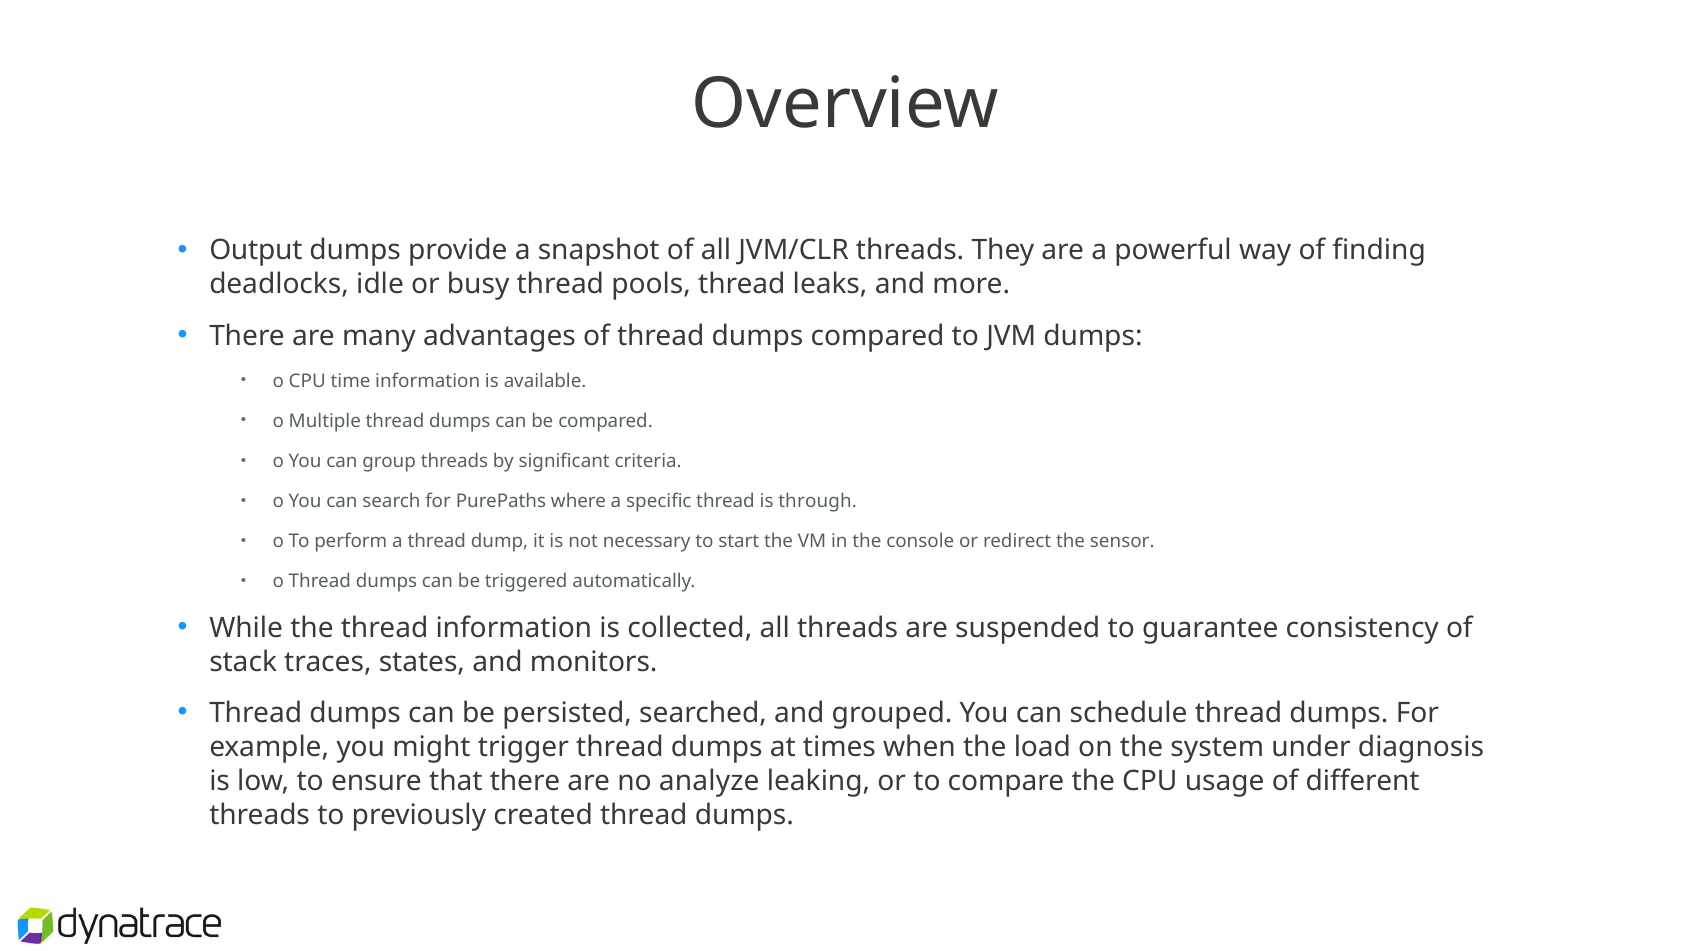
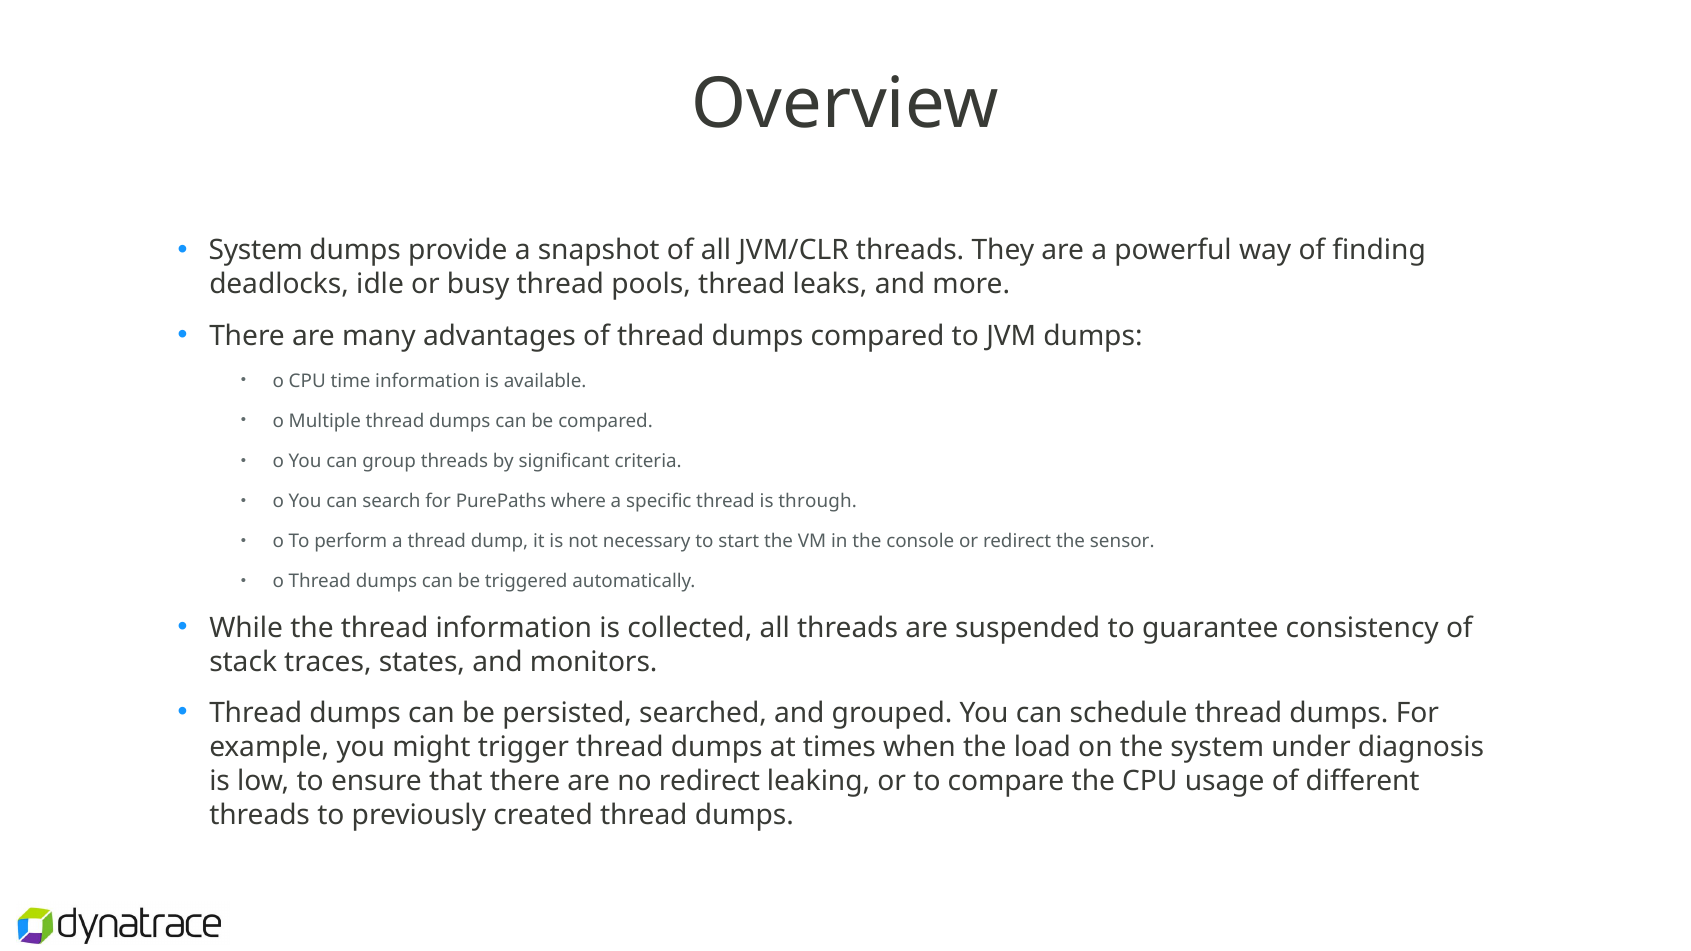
Output: Output -> System (256, 251)
no analyze: analyze -> redirect (709, 781)
